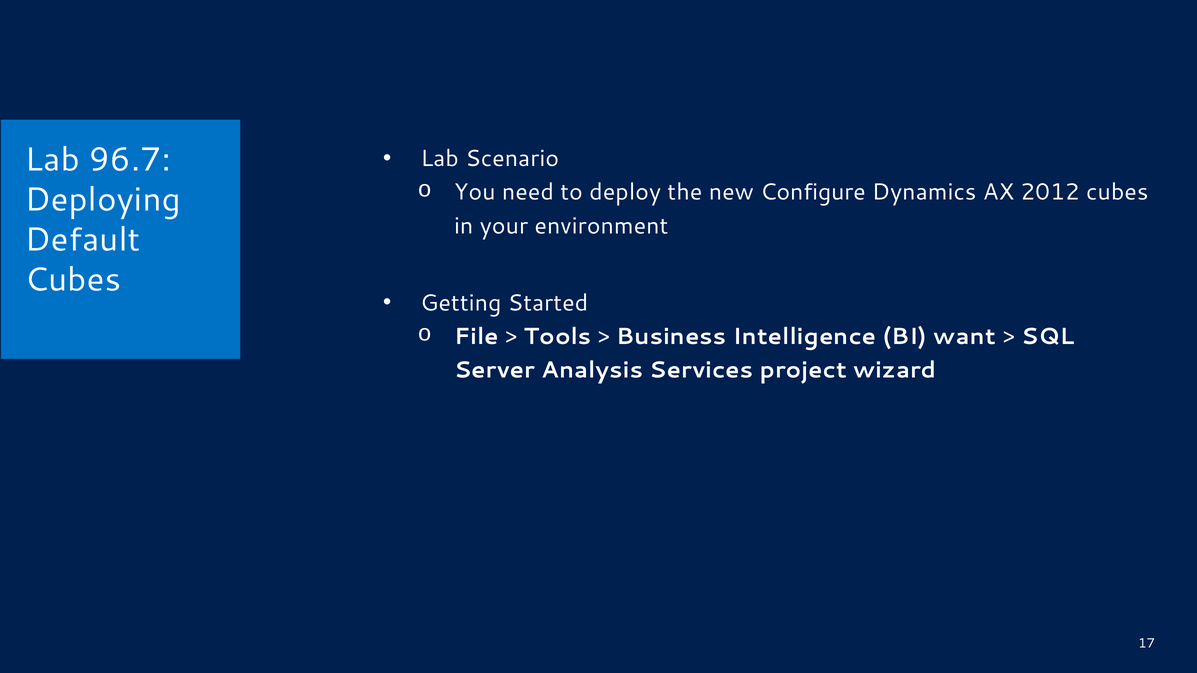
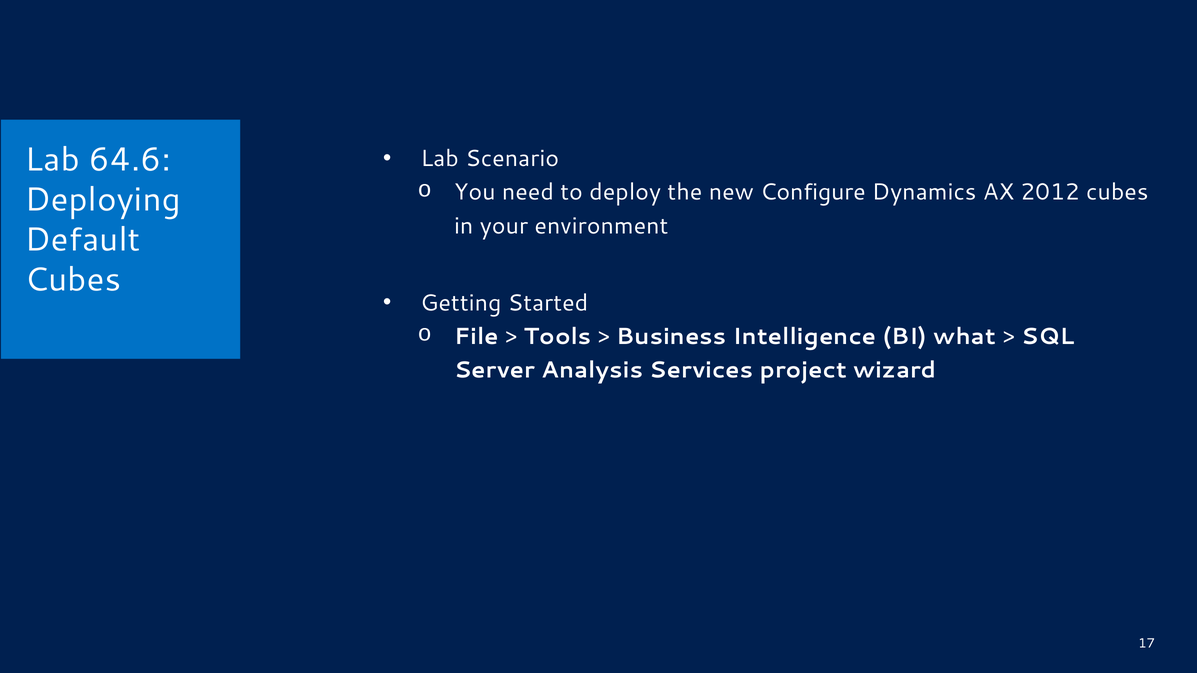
96.7: 96.7 -> 64.6 (130, 160)
want: want -> what (965, 337)
